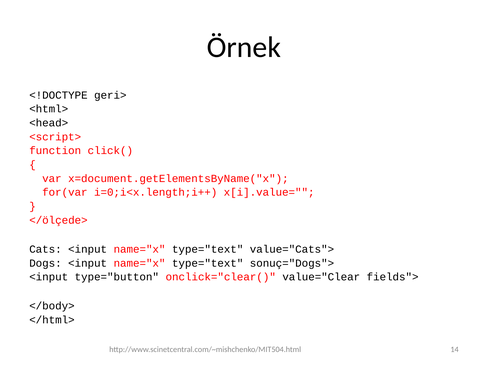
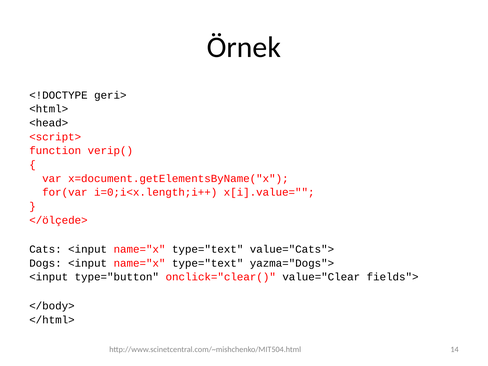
click(: click( -> verip( (110, 151)
sonuç="Dogs">: sonuç="Dogs"> -> yazma="Dogs"> (292, 263)
